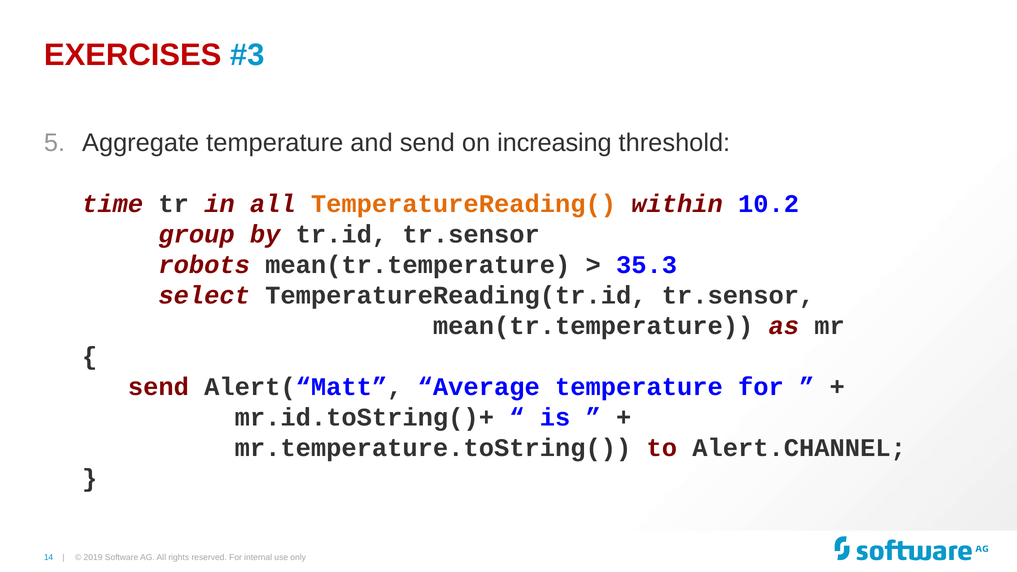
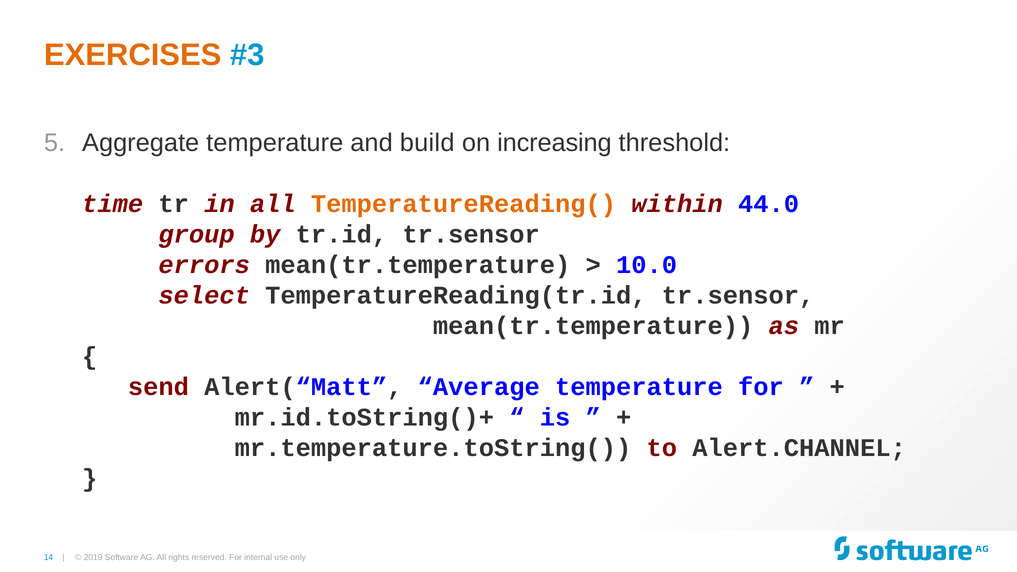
EXERCISES colour: red -> orange (133, 55)
and send: send -> build (427, 143)
10.2: 10.2 -> 44.0 (769, 204)
robots: robots -> errors (204, 265)
35.3: 35.3 -> 10.0 (647, 265)
